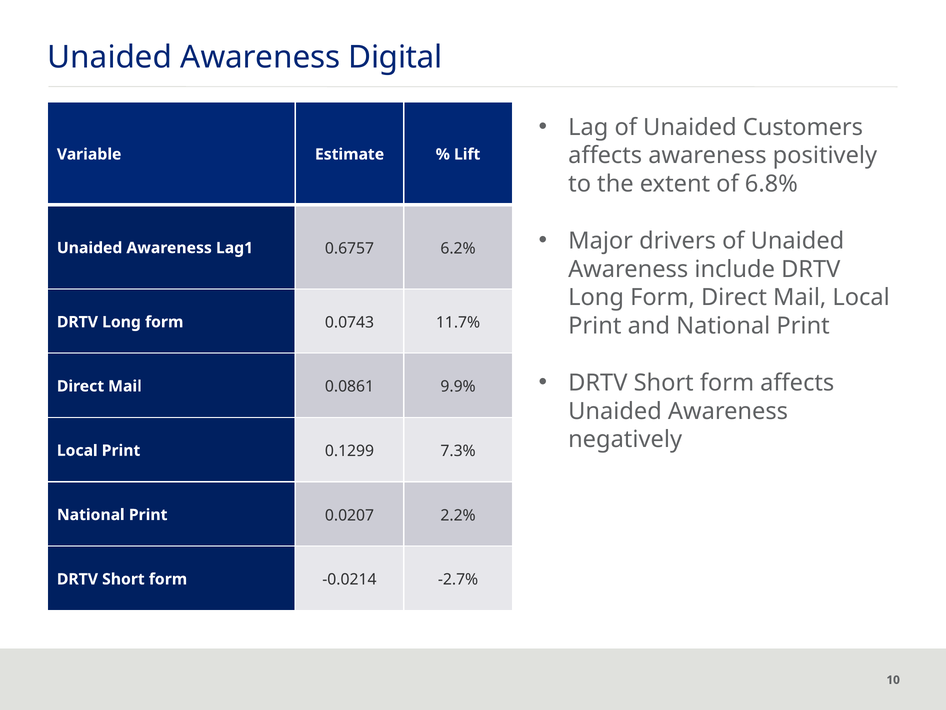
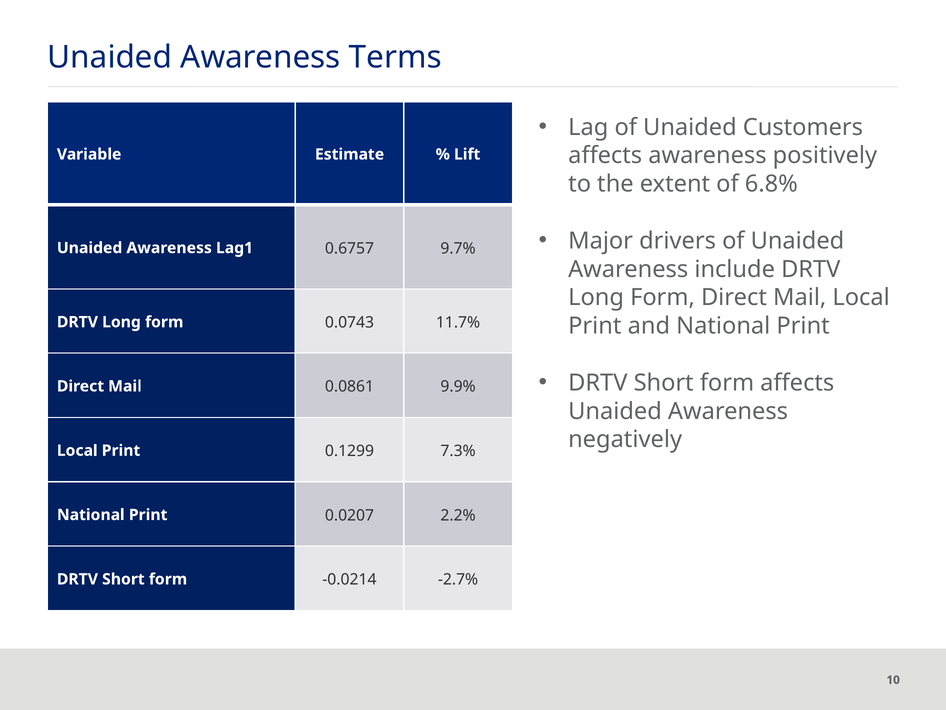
Digital: Digital -> Terms (395, 57)
6.2%: 6.2% -> 9.7% (458, 248)
